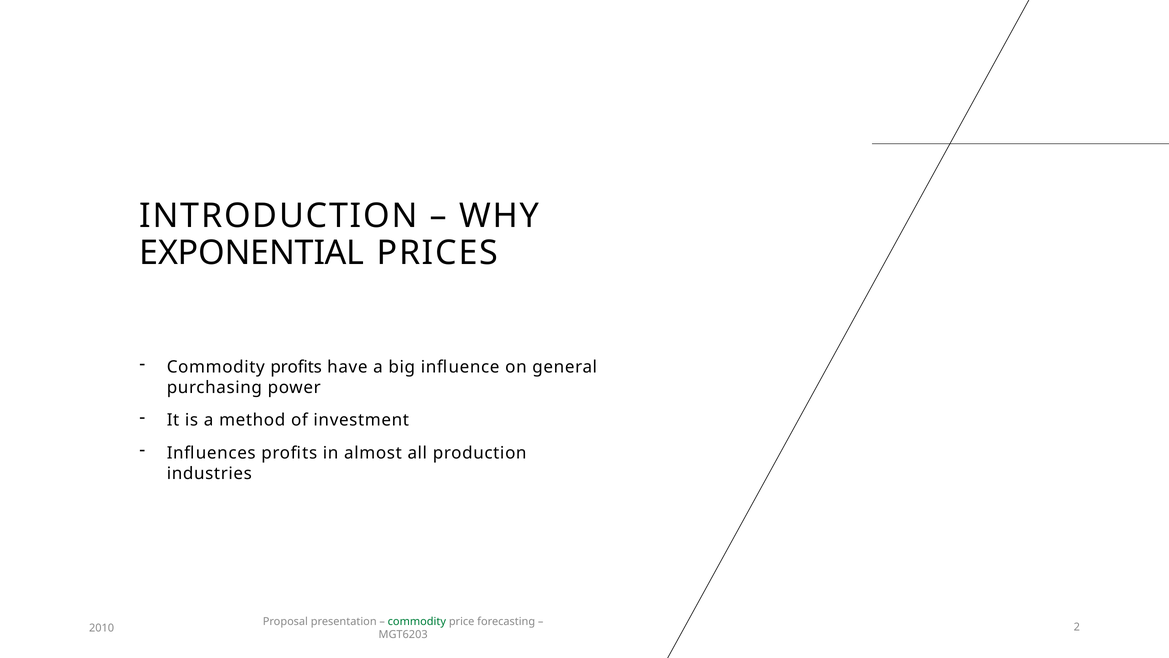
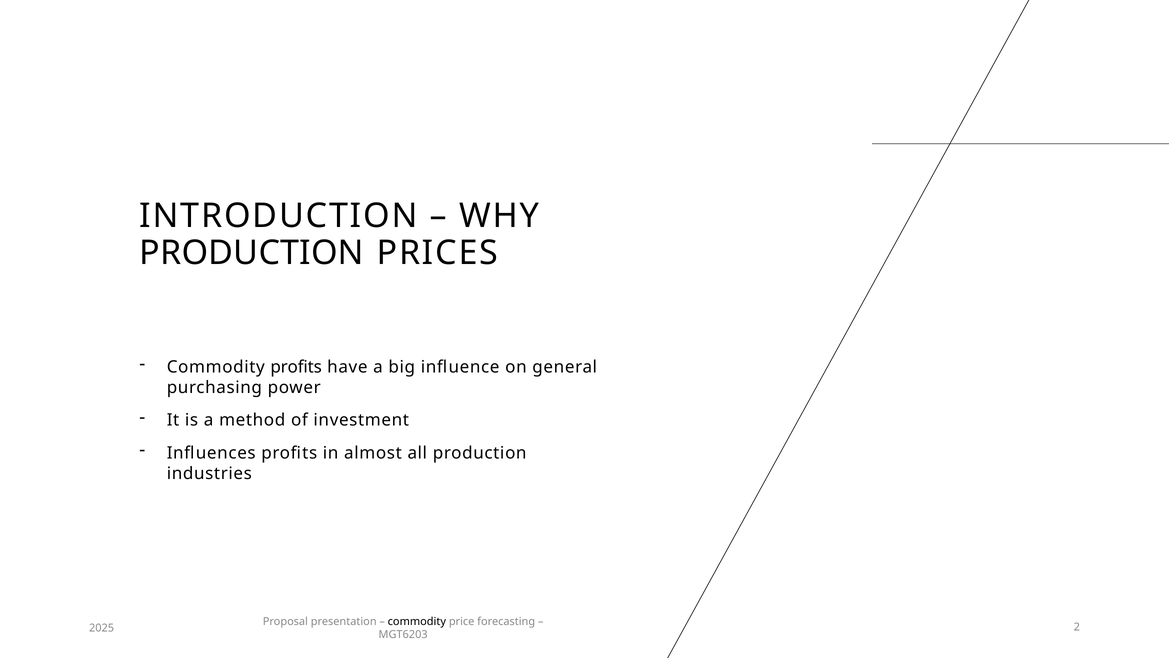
EXPONENTIAL: EXPONENTIAL -> PRODUCTION (252, 253)
commodity colour: green -> black (417, 621)
2010: 2010 -> 2025 (102, 628)
